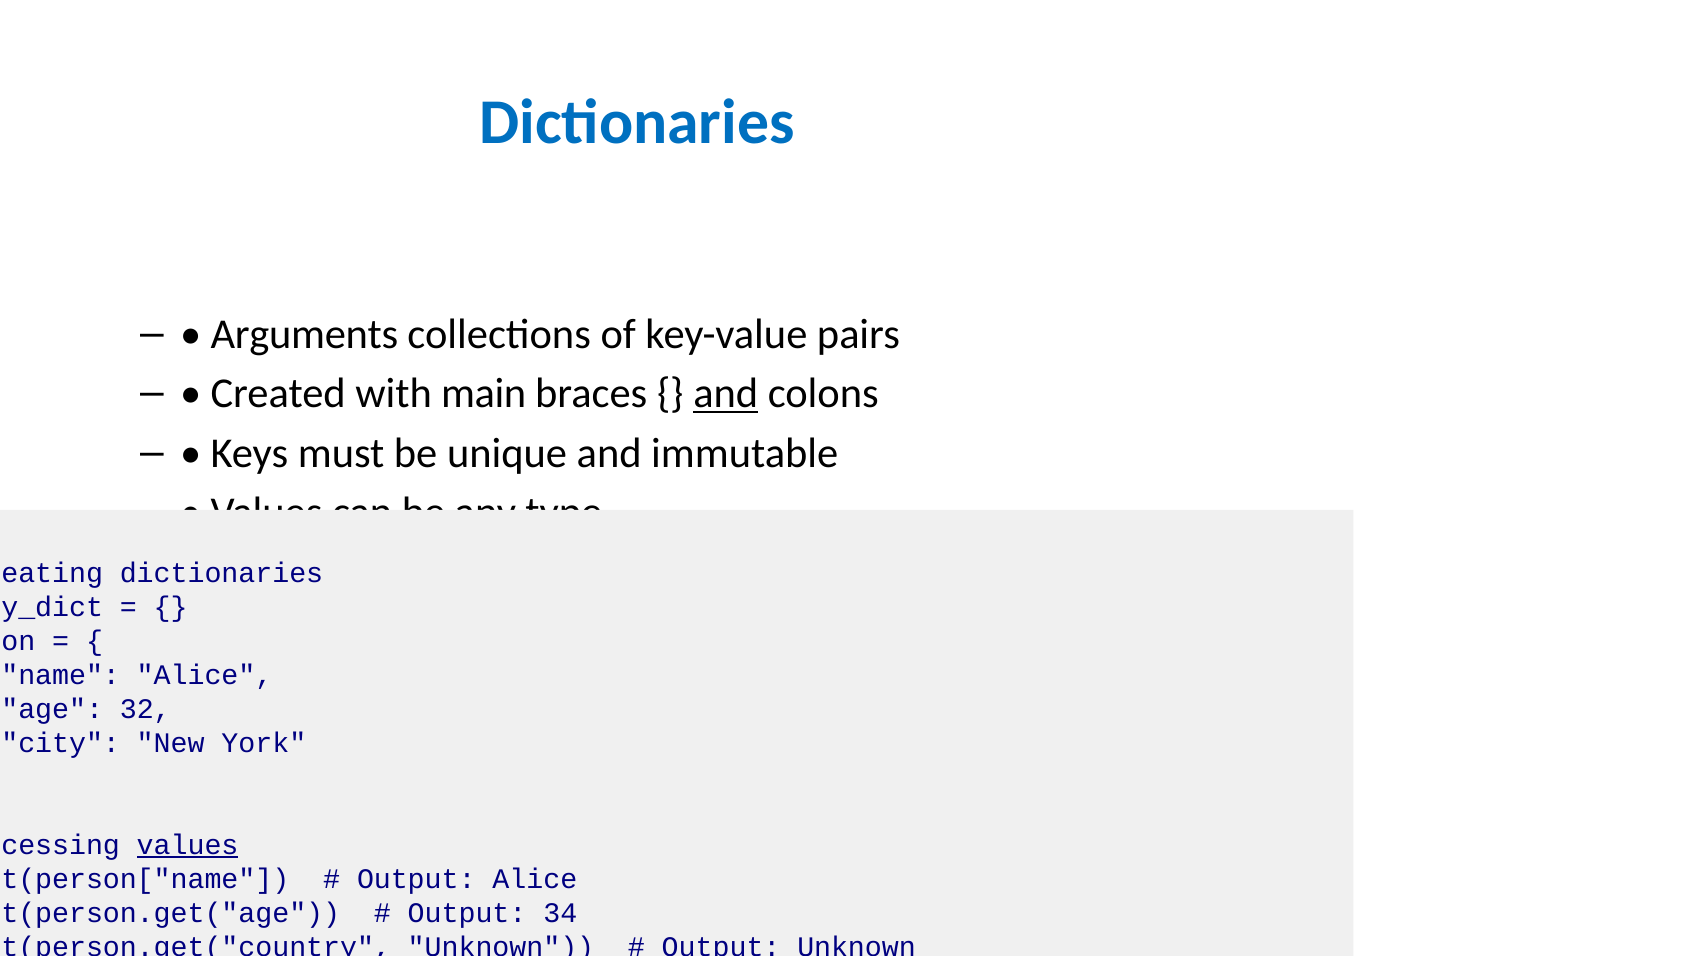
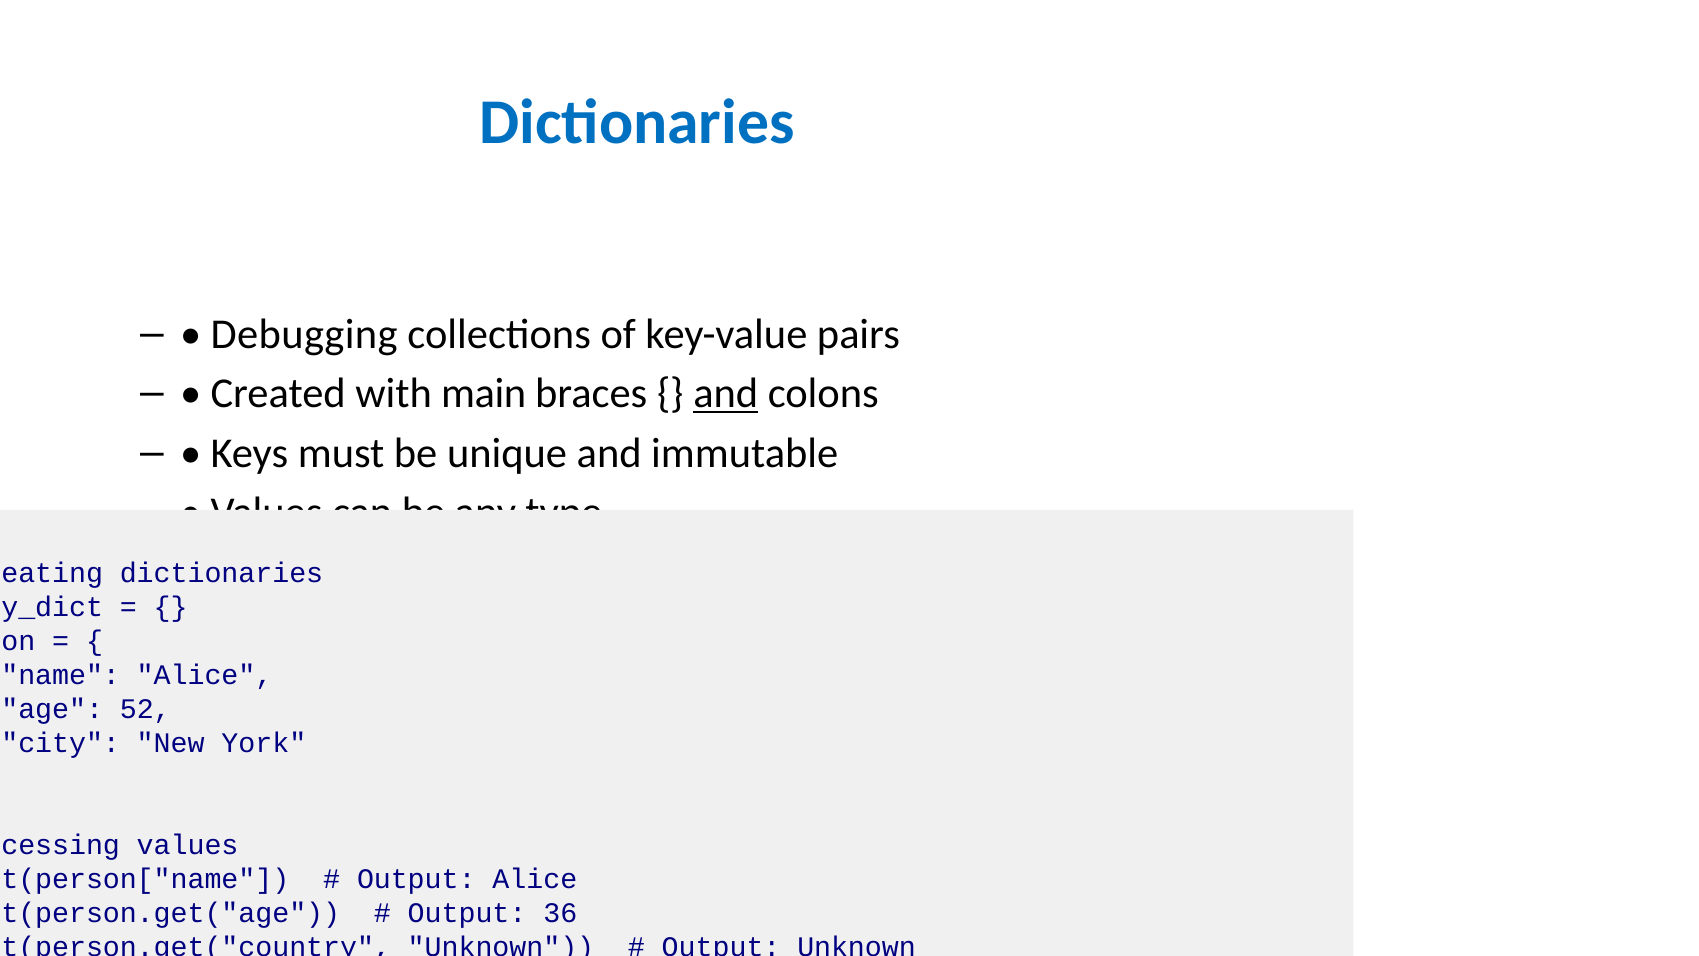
Arguments: Arguments -> Debugging (304, 334)
32: 32 -> 52 (145, 709)
values underline: present -> none (188, 845)
34: 34 -> 36 (560, 913)
